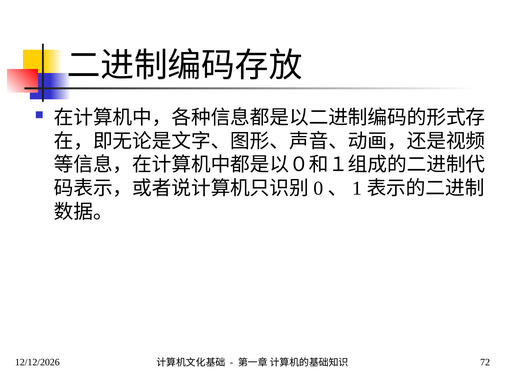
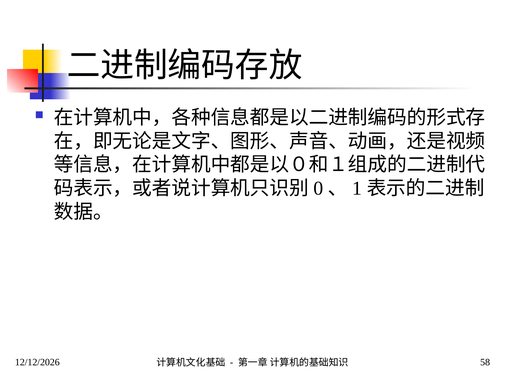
72: 72 -> 58 (485, 362)
